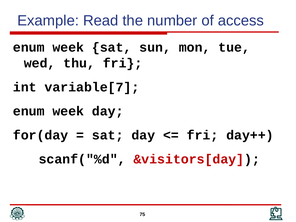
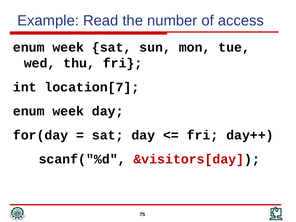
variable[7: variable[7 -> location[7 (92, 87)
